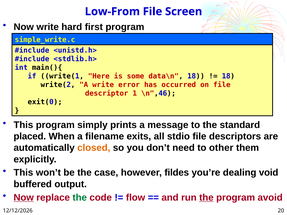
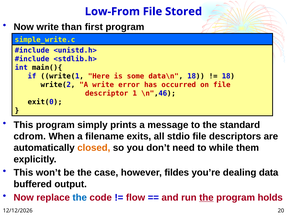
Screen: Screen -> Stored (184, 12)
hard: hard -> than (72, 27)
placed: placed -> cdrom (30, 136)
other: other -> while (221, 148)
void: void -> data (269, 173)
Now underline: present -> none (24, 198)
the colour: green -> blue (80, 198)
avoid: avoid -> holds (270, 198)
